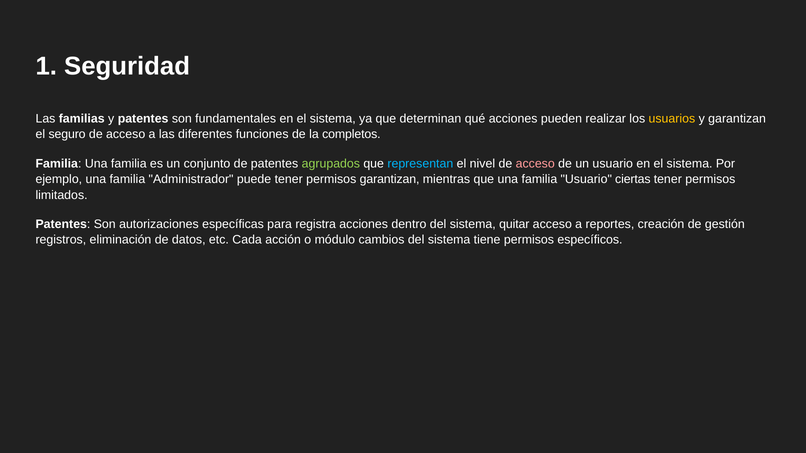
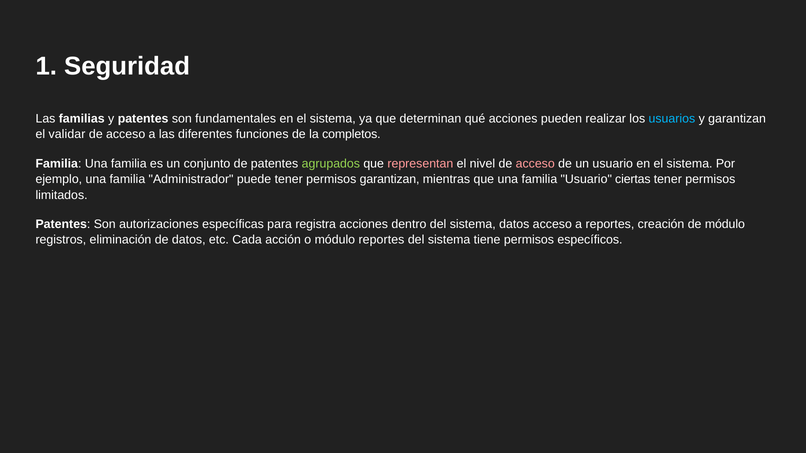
usuarios colour: yellow -> light blue (672, 119)
seguro: seguro -> validar (67, 134)
representan colour: light blue -> pink (420, 164)
sistema quitar: quitar -> datos (514, 224)
de gestión: gestión -> módulo (725, 224)
módulo cambios: cambios -> reportes (381, 240)
